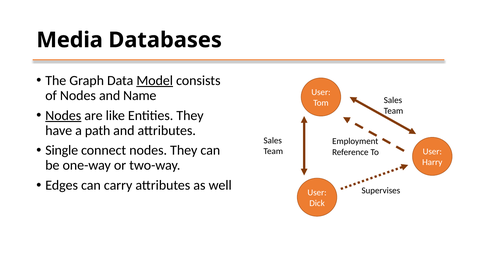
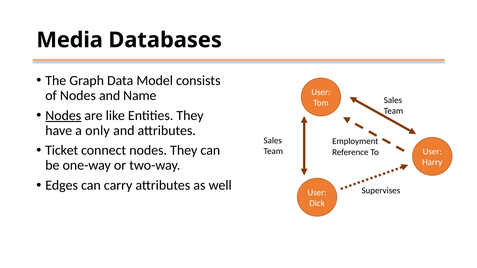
Model underline: present -> none (155, 81)
path: path -> only (97, 131)
Single: Single -> Ticket (62, 151)
